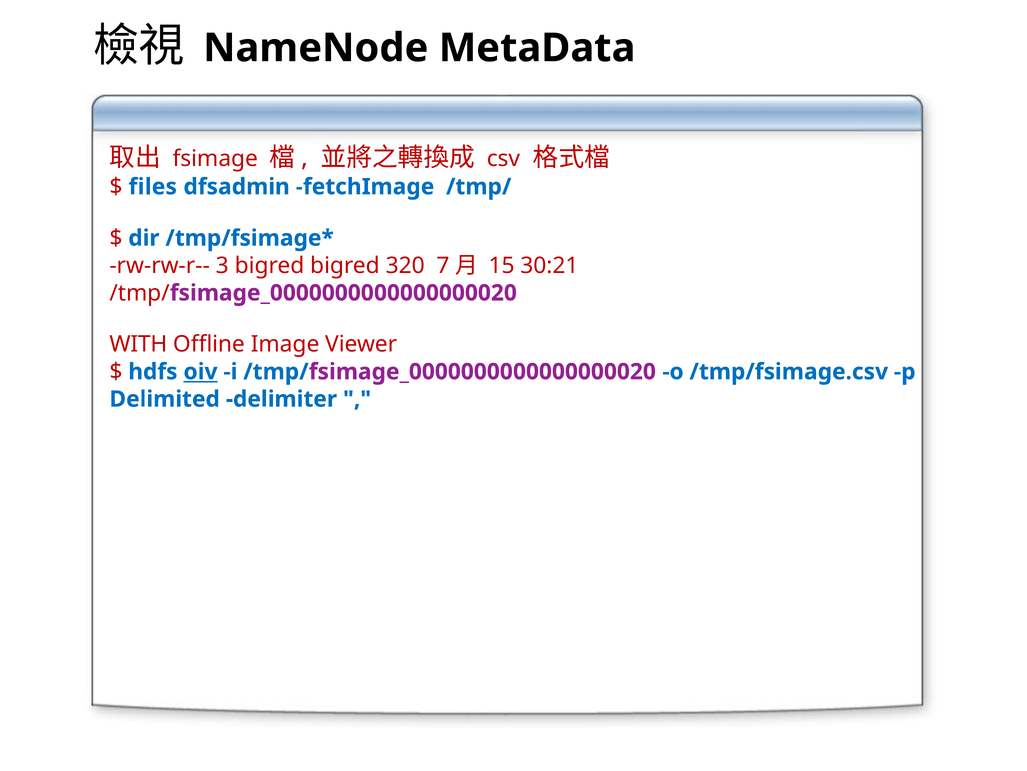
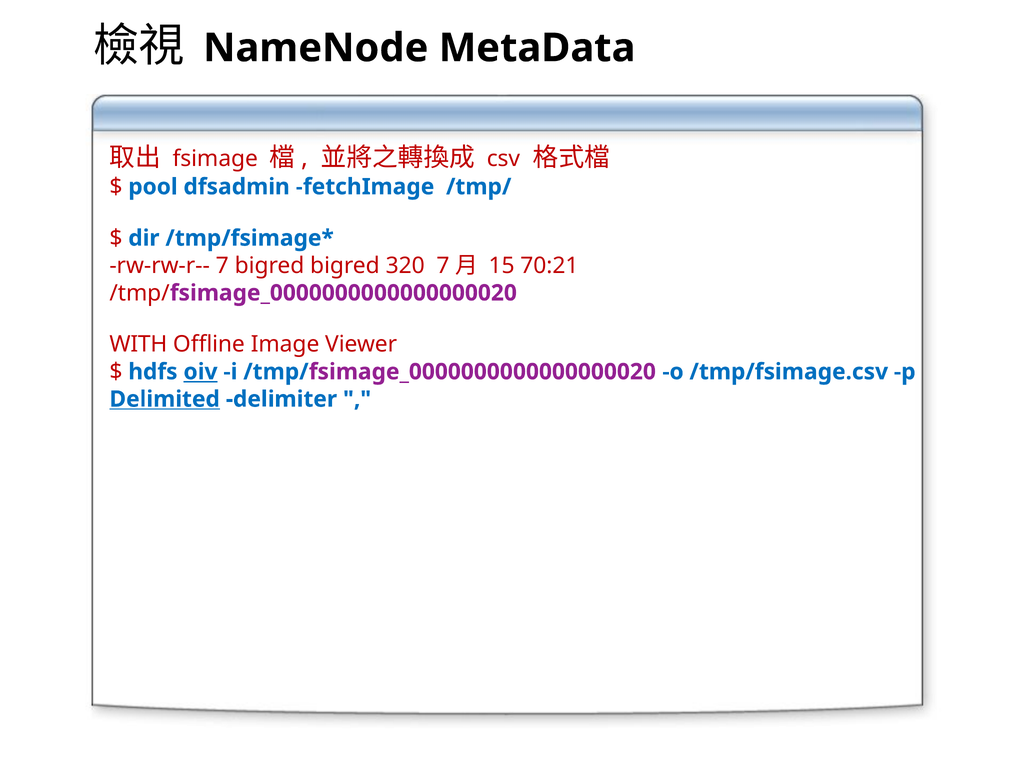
files: files -> pool (153, 187)
rw-rw-r-- 3: 3 -> 7 (222, 265)
30:21: 30:21 -> 70:21 (549, 265)
Delimited underline: none -> present (165, 399)
